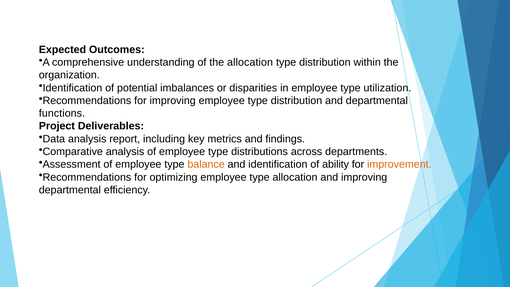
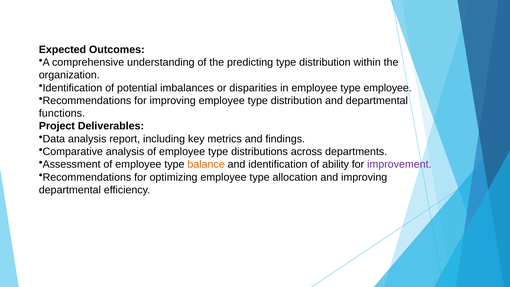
the allocation: allocation -> predicting (250, 62)
type utilization: utilization -> employee (388, 88)
improvement colour: orange -> purple (399, 164)
